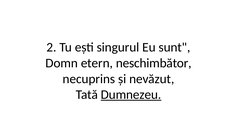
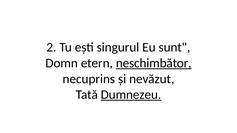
neschimbător underline: none -> present (154, 63)
